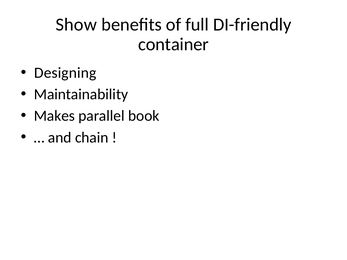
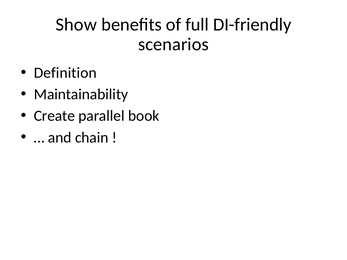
container: container -> scenarios (173, 44)
Designing: Designing -> Definition (65, 73)
Makes: Makes -> Create (54, 116)
